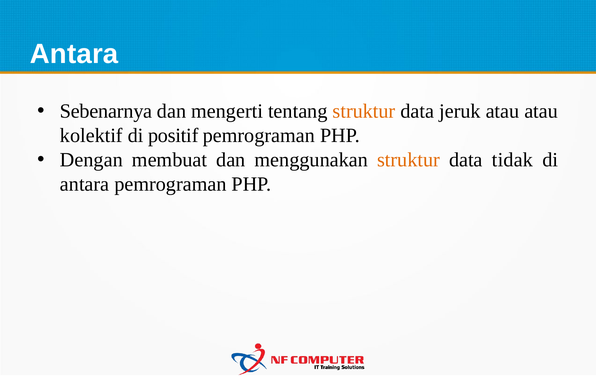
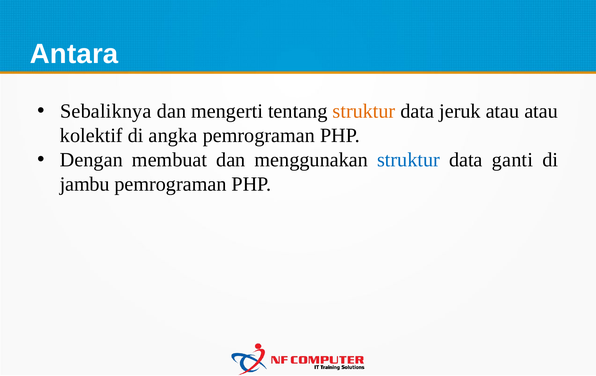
Sebenarnya: Sebenarnya -> Sebaliknya (106, 111)
positif: positif -> angka (173, 135)
struktur colour: orange -> blue (408, 160)
tidak: tidak -> ganti (512, 160)
antara: antara -> jambu (85, 184)
